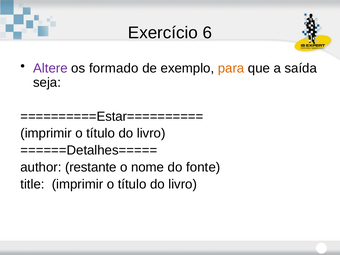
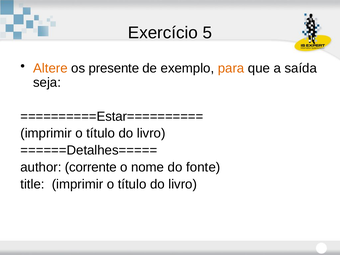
6: 6 -> 5 (207, 33)
Altere colour: purple -> orange (50, 68)
formado: formado -> presente (114, 68)
restante: restante -> corrente (91, 167)
